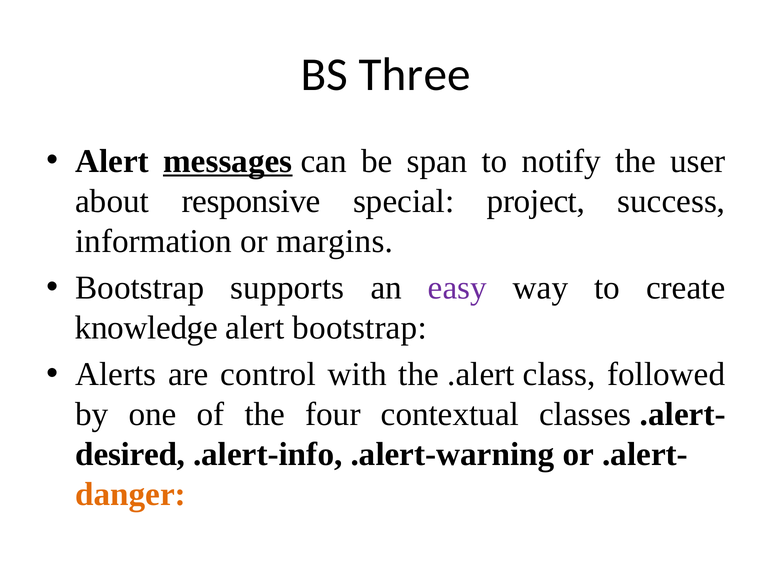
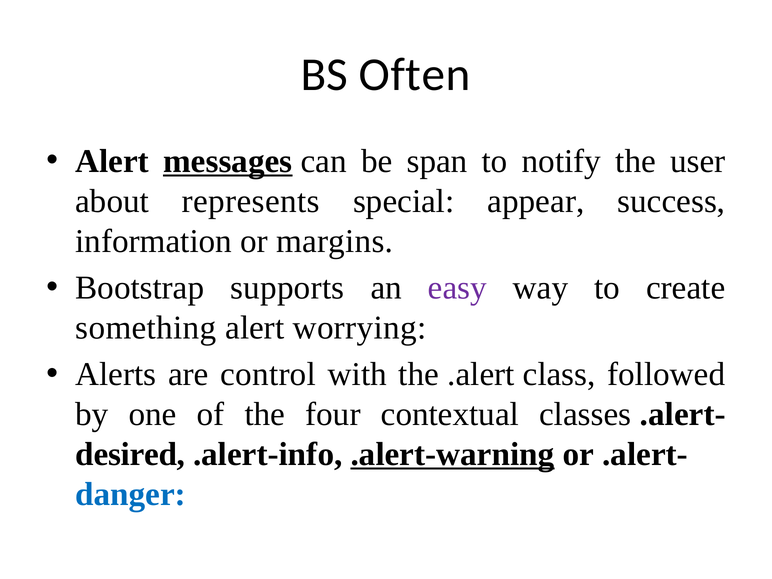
Three: Three -> Often (415, 75)
responsive: responsive -> represents (251, 201)
project: project -> appear (536, 201)
knowledge: knowledge -> something (146, 328)
alert bootstrap: bootstrap -> worrying (360, 328)
.alert-warning underline: none -> present (453, 454)
danger colour: orange -> blue (131, 494)
